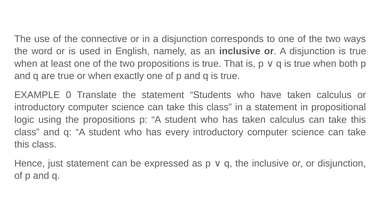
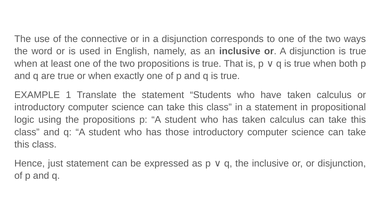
0: 0 -> 1 (68, 95)
every: every -> those (177, 132)
